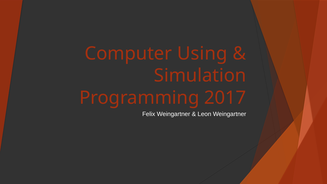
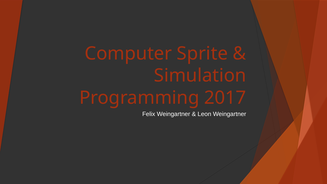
Using: Using -> Sprite (202, 54)
